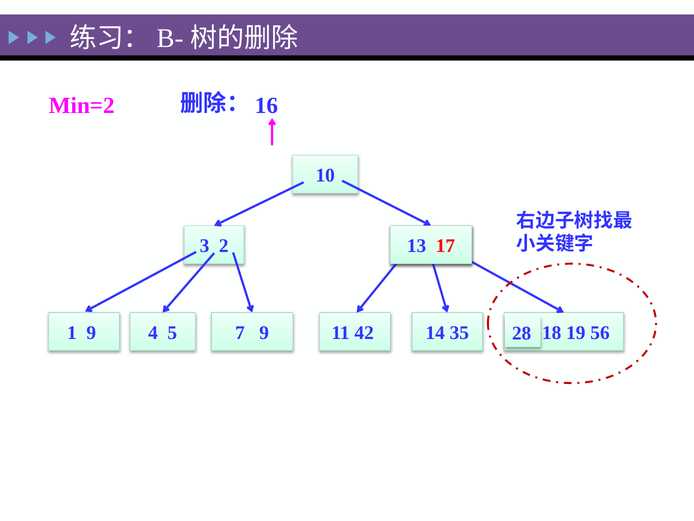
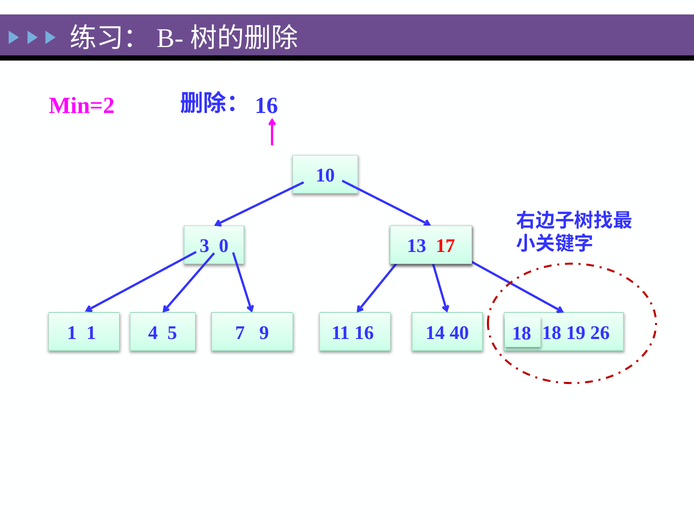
2: 2 -> 0 (224, 246)
1 9: 9 -> 1 (91, 333)
11 42: 42 -> 16 (364, 333)
35: 35 -> 40 (459, 333)
9 28: 28 -> 18 (522, 333)
56: 56 -> 26 (600, 333)
